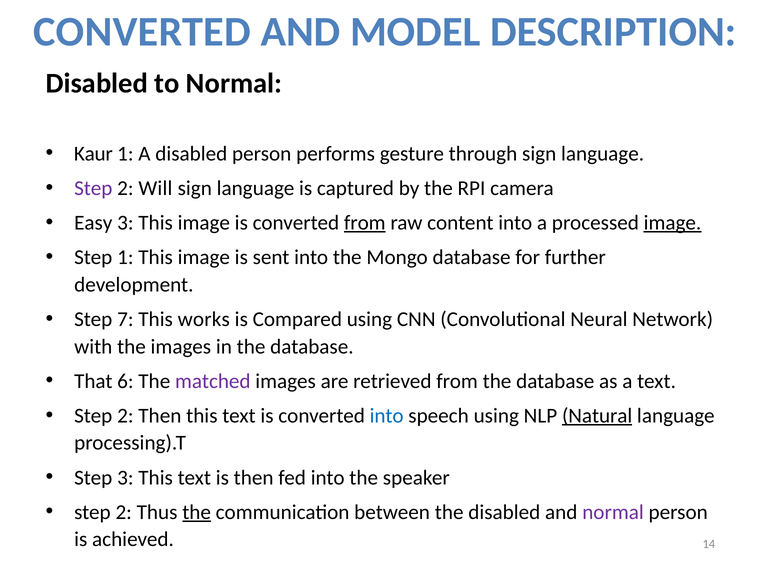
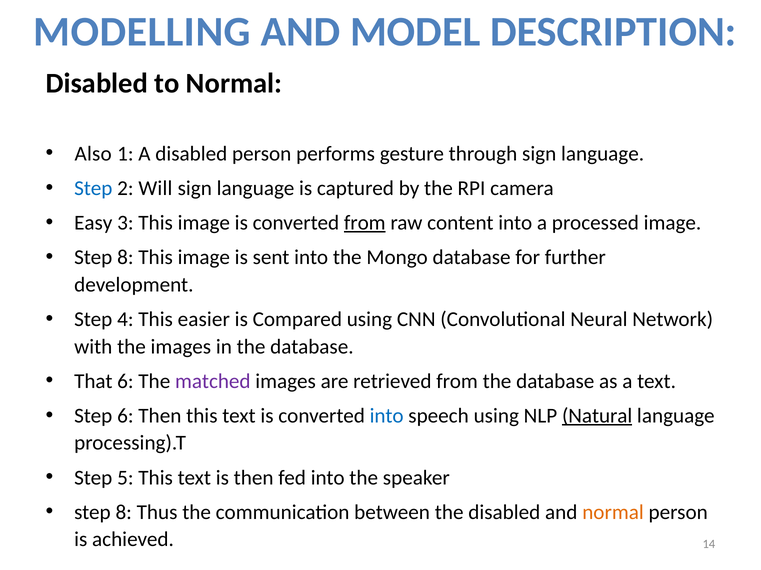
CONVERTED: CONVERTED -> MODELLING (142, 32)
Kaur: Kaur -> Also (93, 154)
Step colour: purple -> blue (93, 188)
image underline: present -> none (673, 223)
1: 1 -> 8 (125, 258)
7: 7 -> 4 (125, 320)
works: works -> easier (204, 320)
2: 2 -> 6 (125, 416)
Step 3: 3 -> 5 (125, 478)
2: 2 -> 8 (124, 513)
the underline: present -> none (197, 513)
normal colour: purple -> orange (613, 513)
